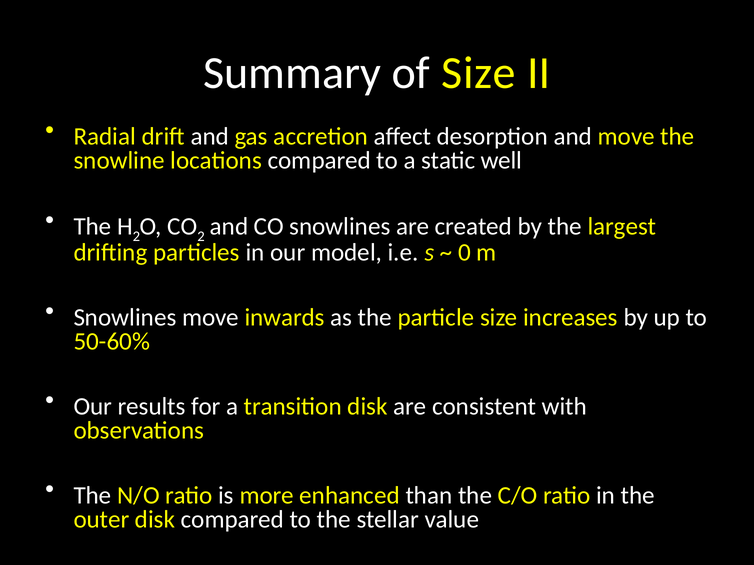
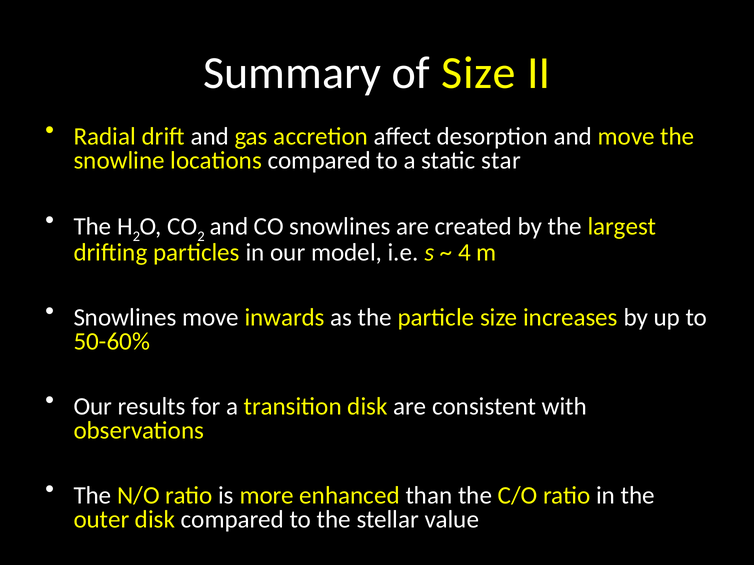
well: well -> star (501, 161)
0: 0 -> 4 (464, 253)
